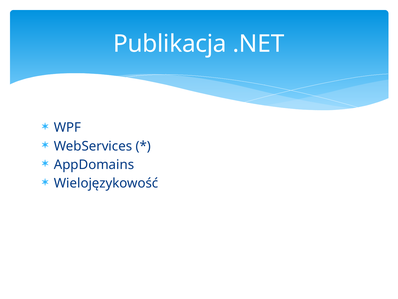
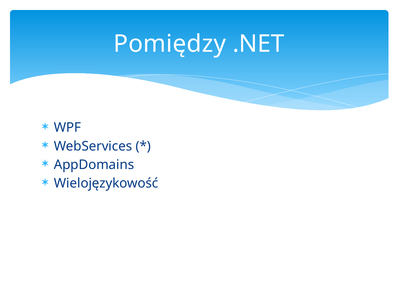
Publikacja: Publikacja -> Pomiędzy (170, 44)
